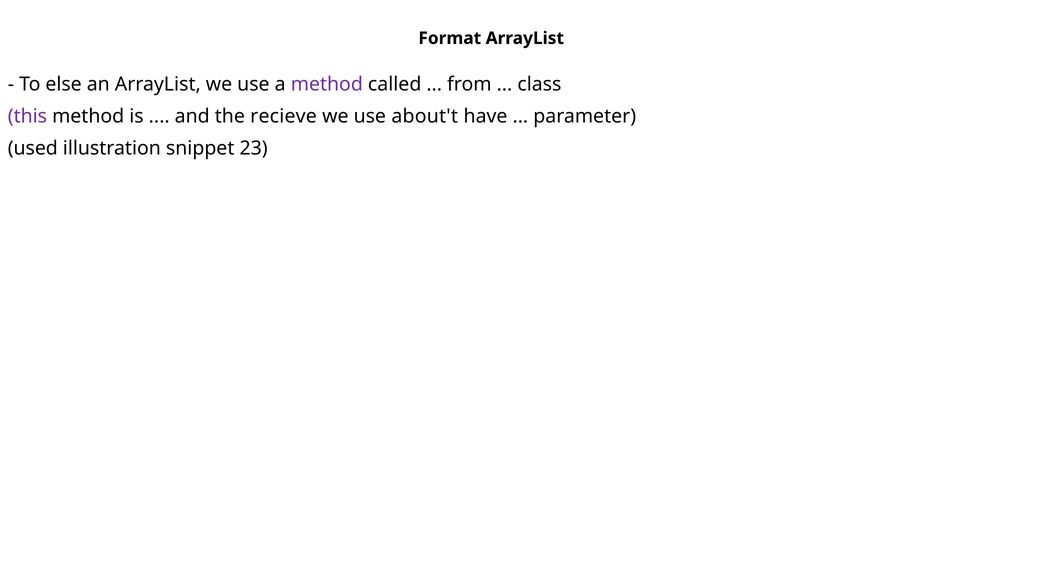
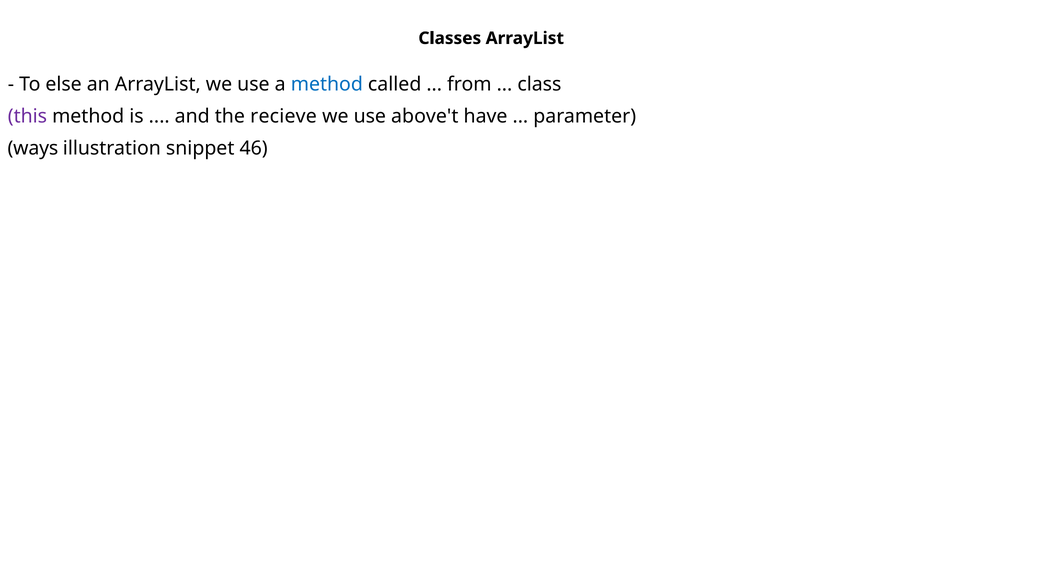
Format: Format -> Classes (450, 38)
method colour: purple -> blue (327, 84)
about't: about't -> above't (425, 116)
used: used -> ways (33, 148)
23: 23 -> 46 (254, 148)
